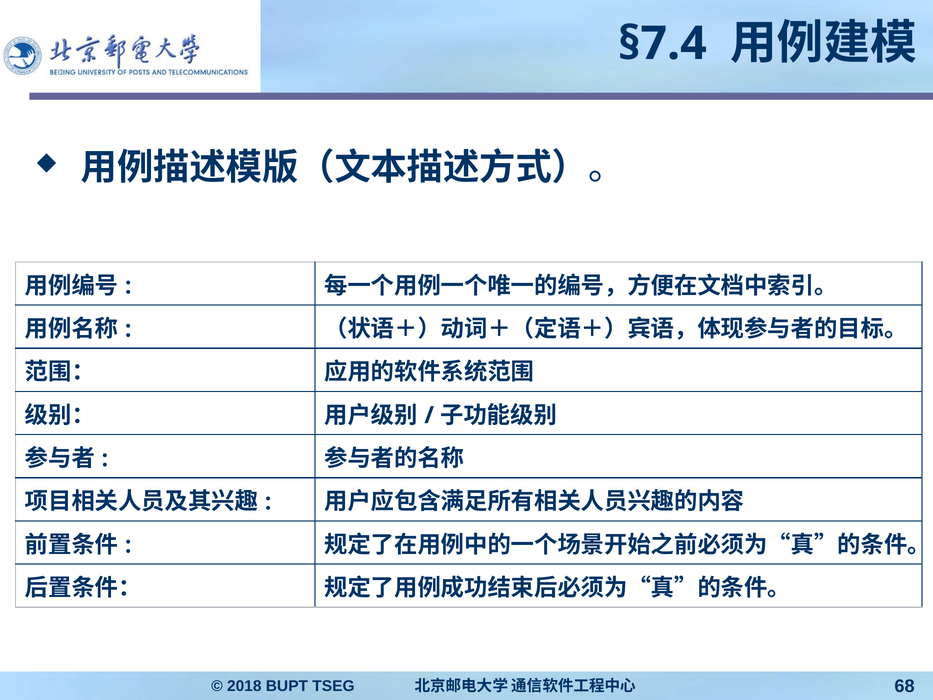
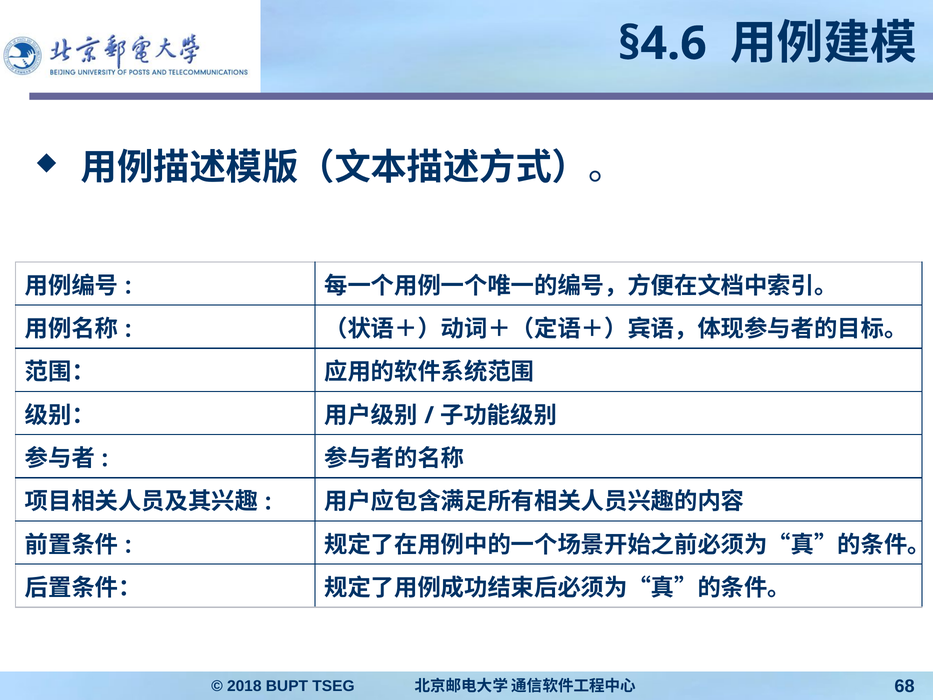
§7.4: §7.4 -> §4.6 (662, 44)
